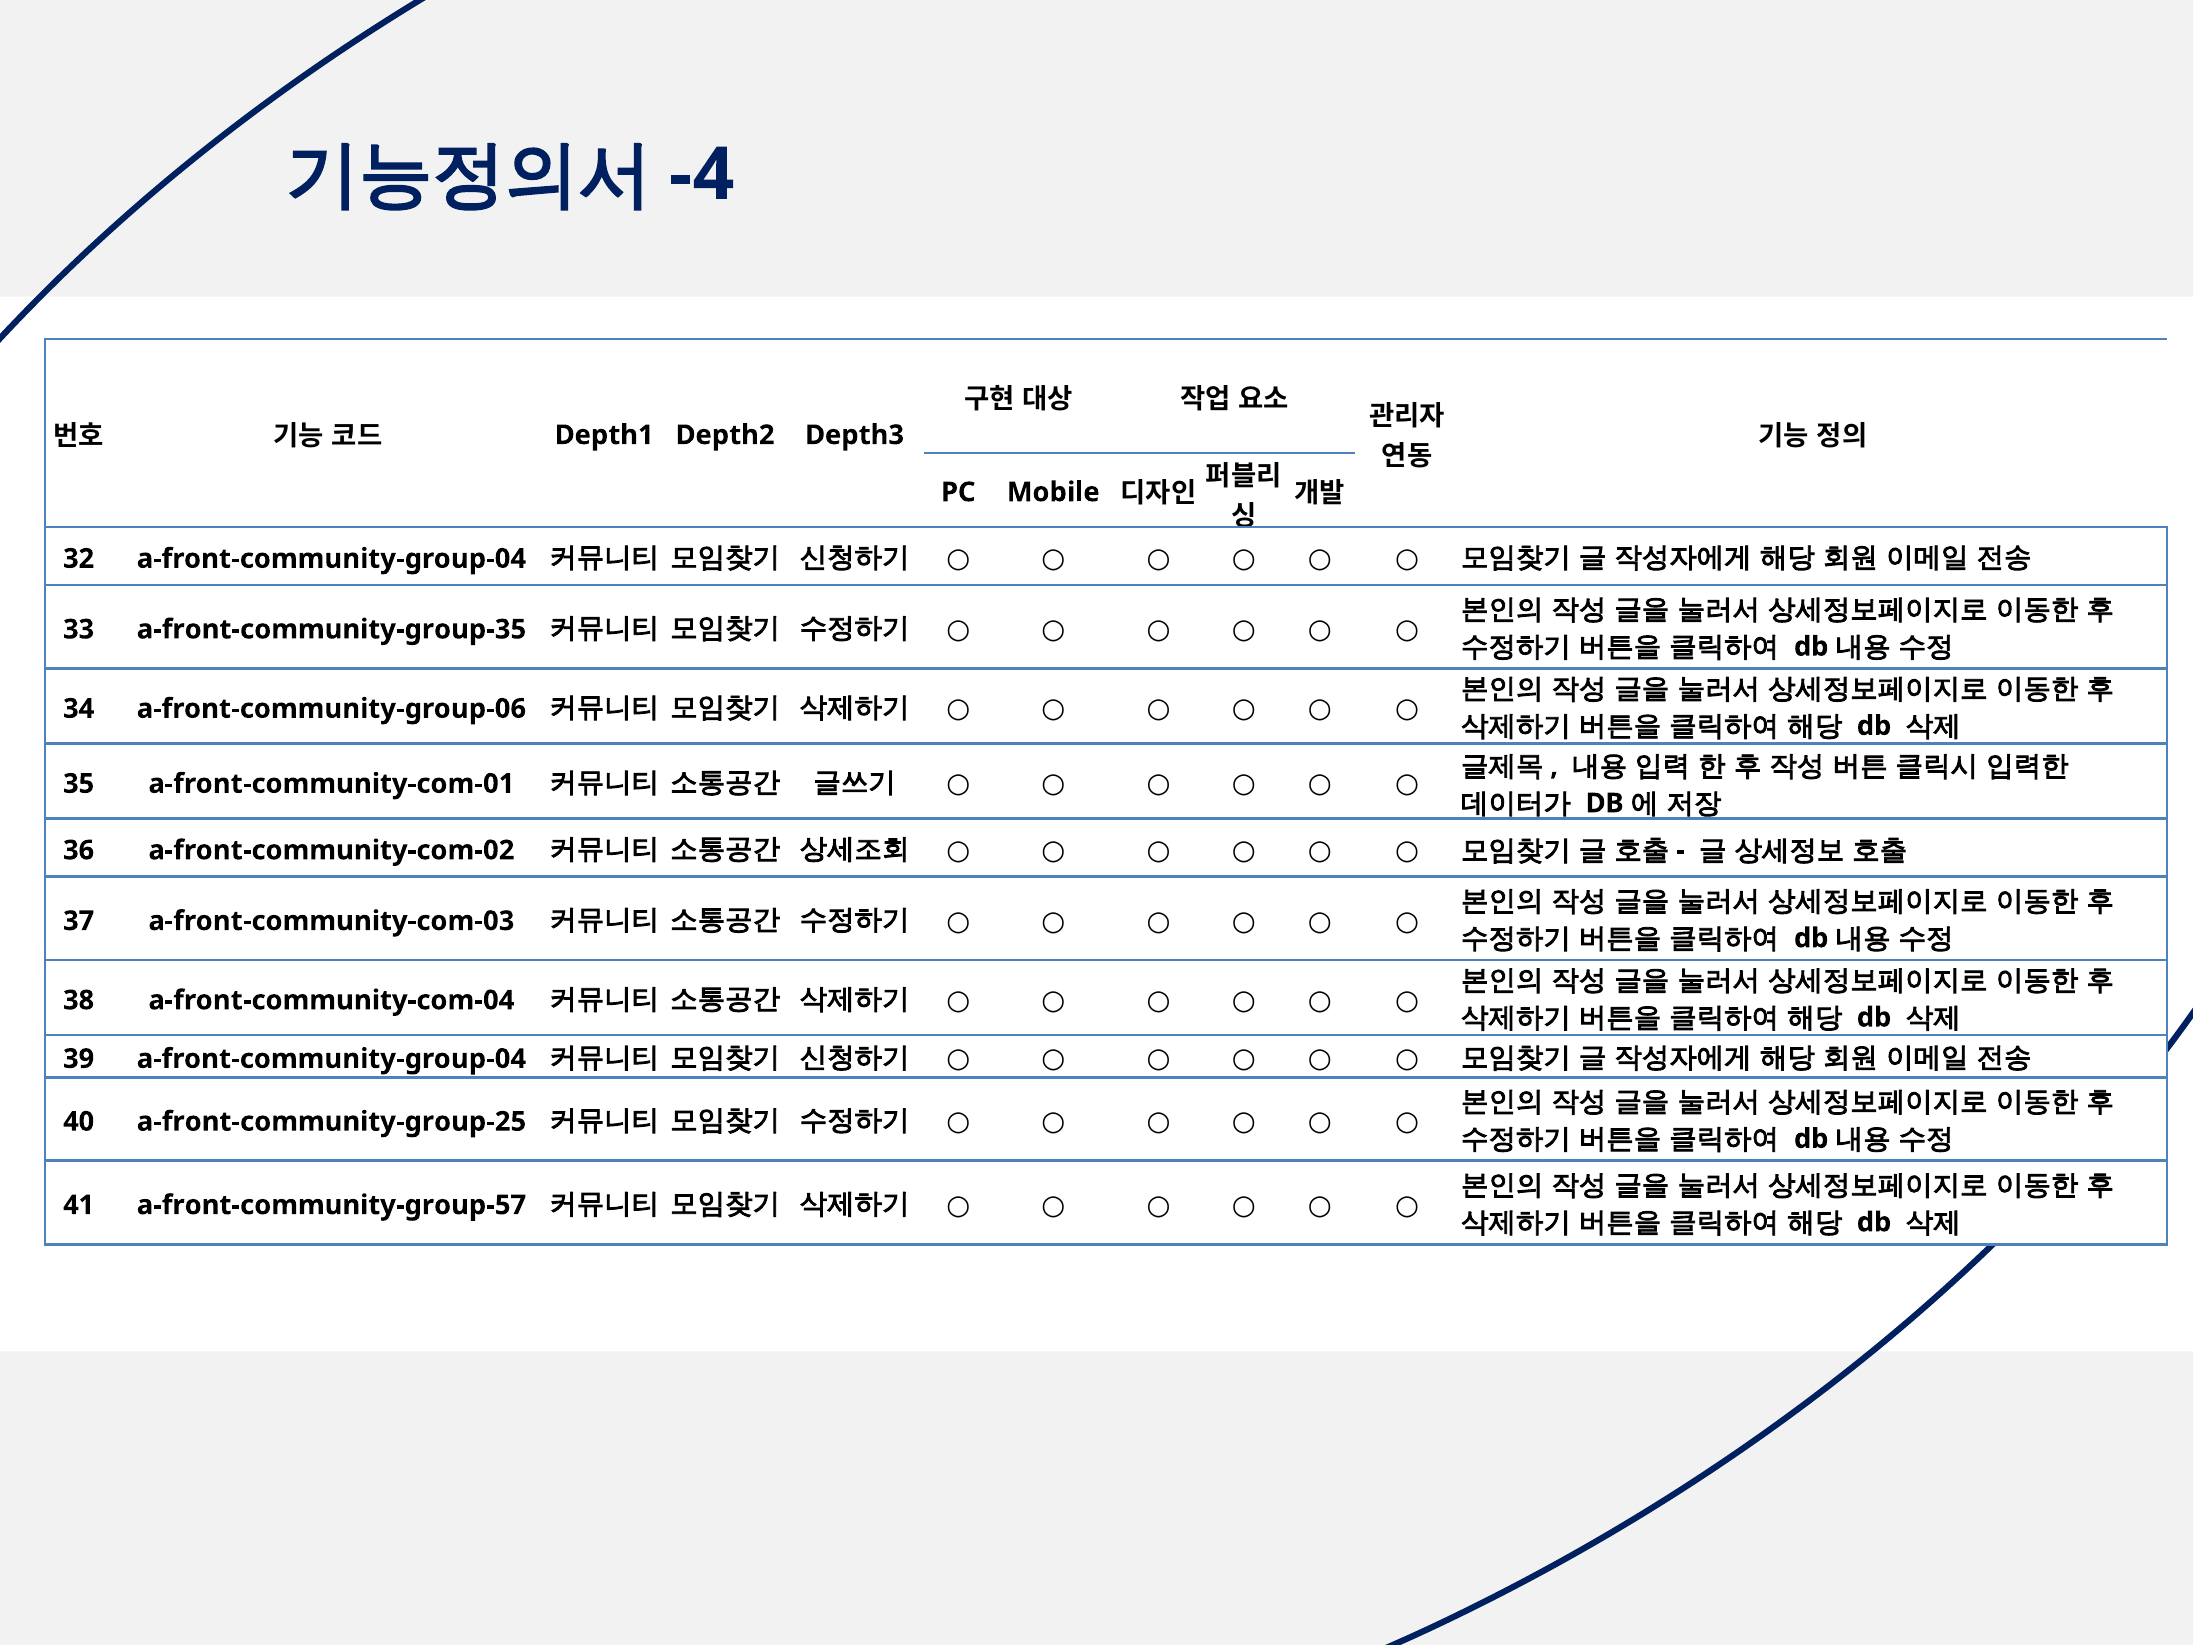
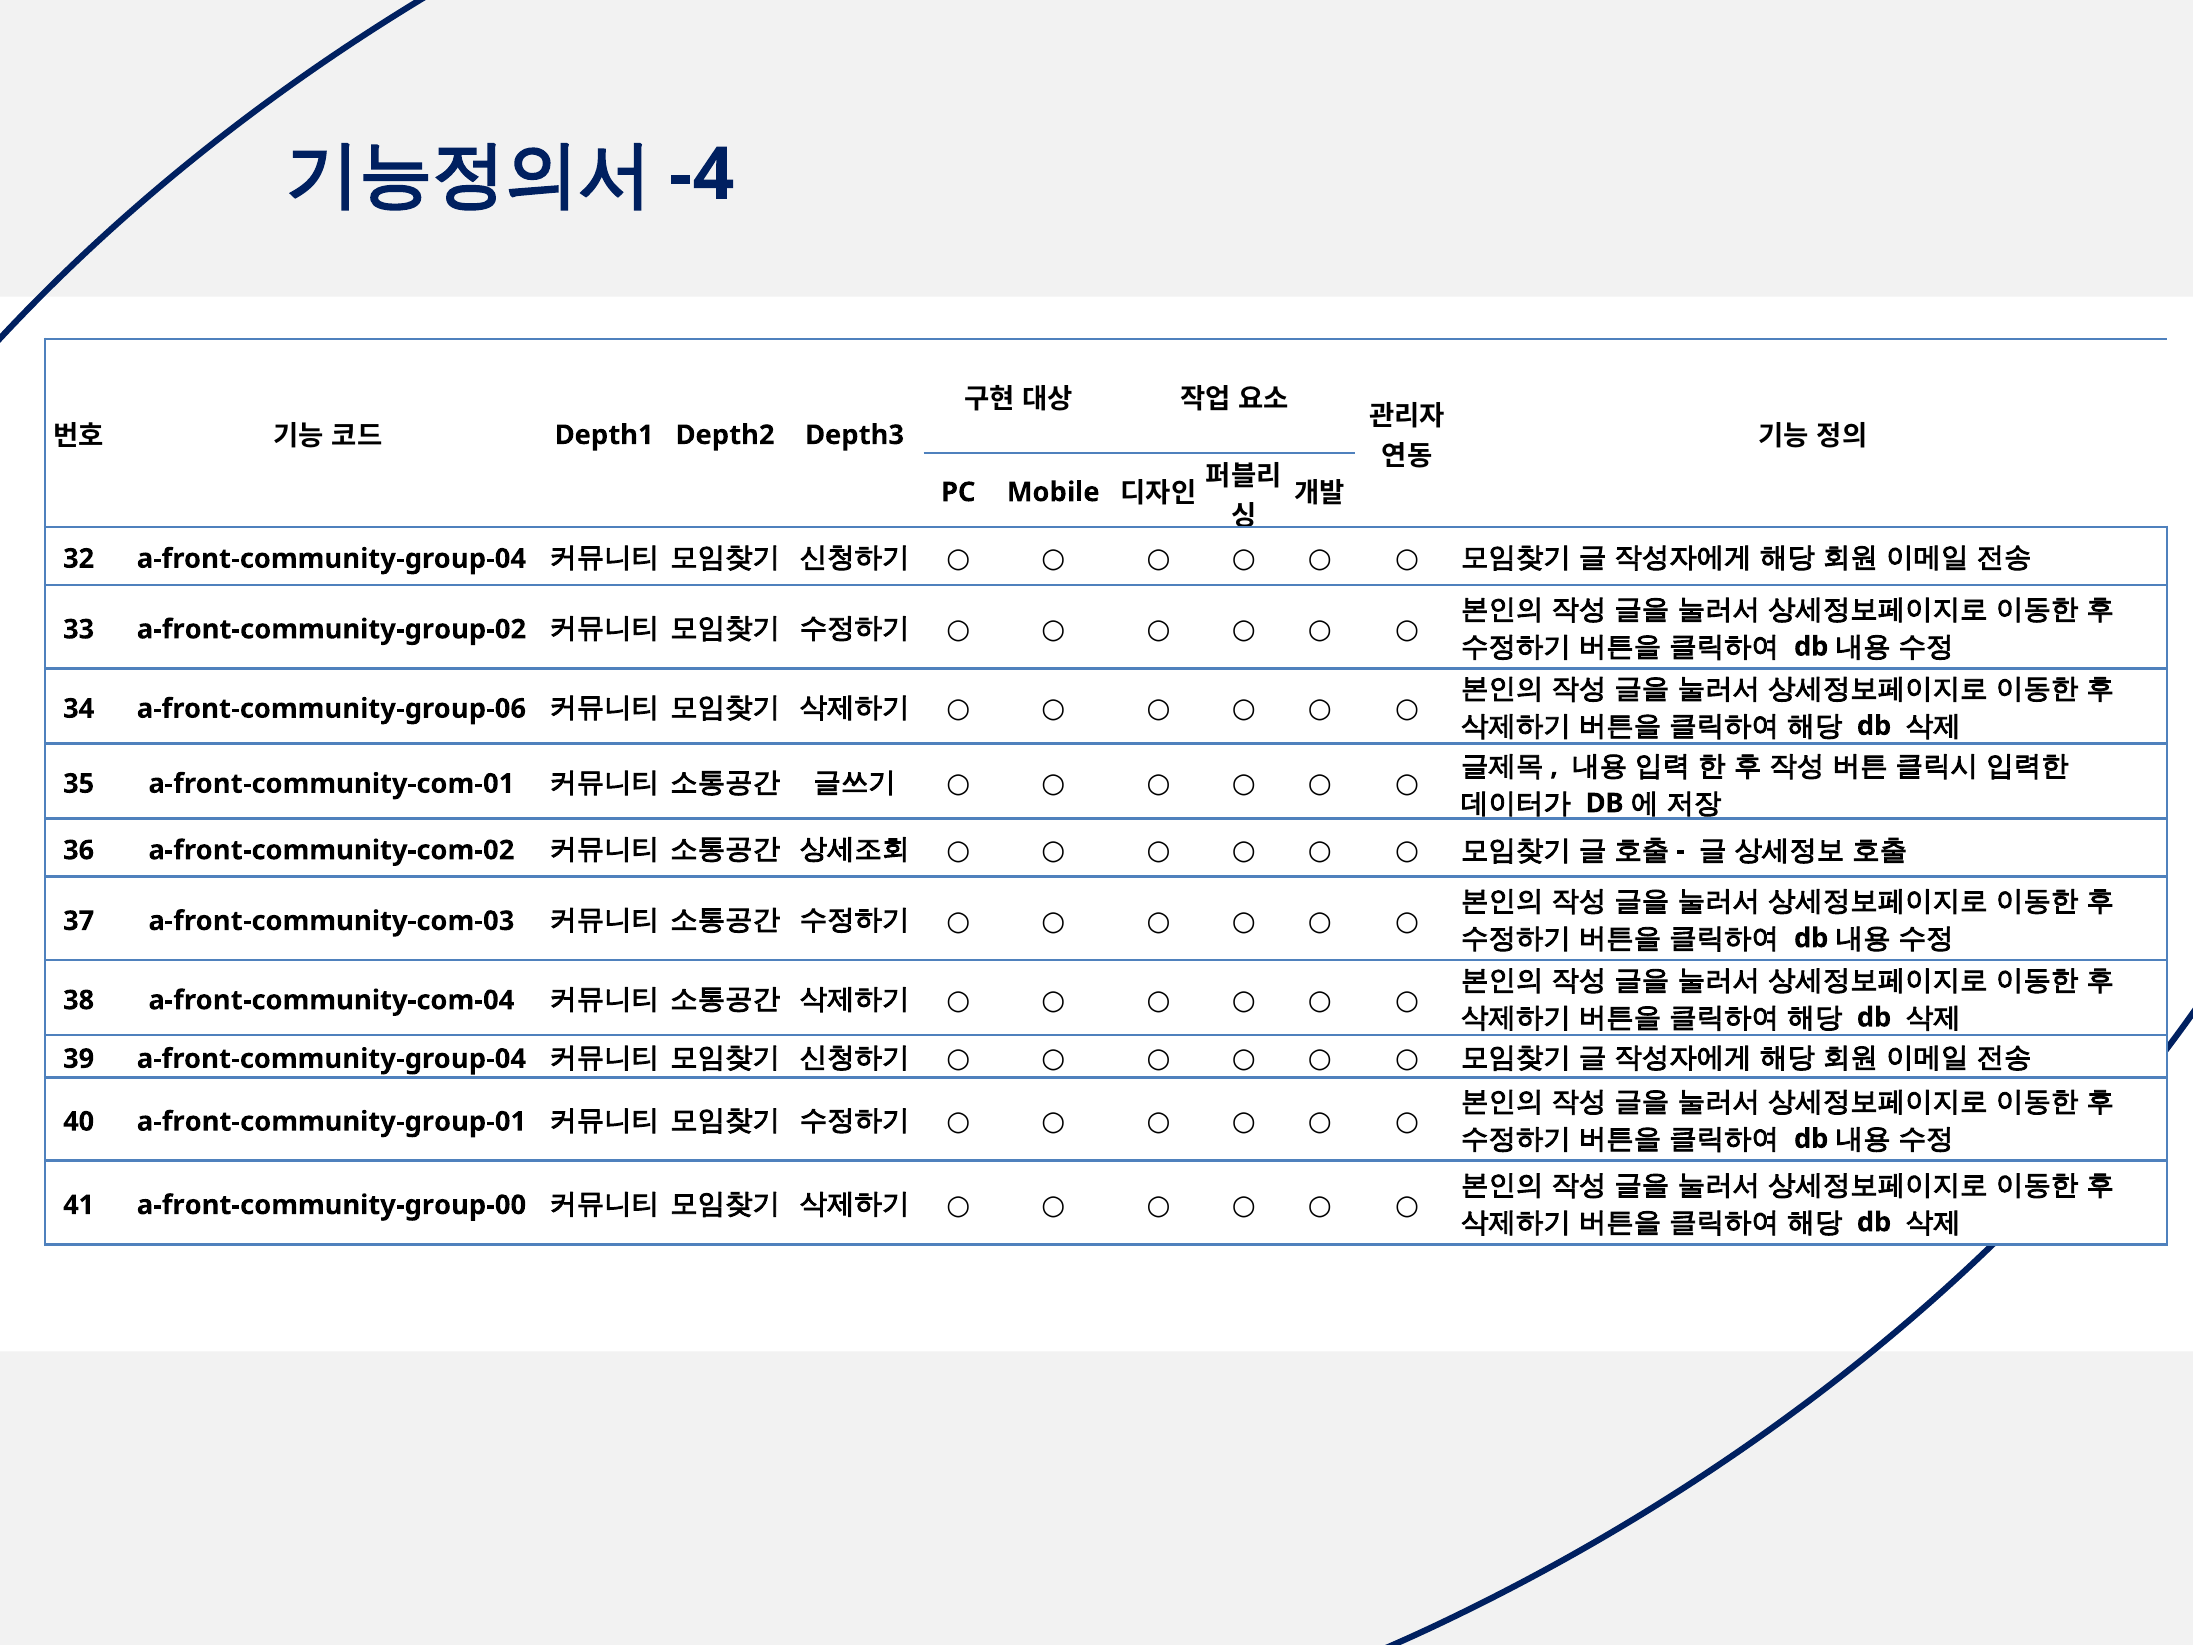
a-front-community-group-35: a-front-community-group-35 -> a-front-community-group-02 (331, 629)
a-front-community-group-25: a-front-community-group-25 -> a-front-community-group-01 (331, 1121)
a-front-community-group-57: a-front-community-group-57 -> a-front-community-group-00 (331, 1205)
